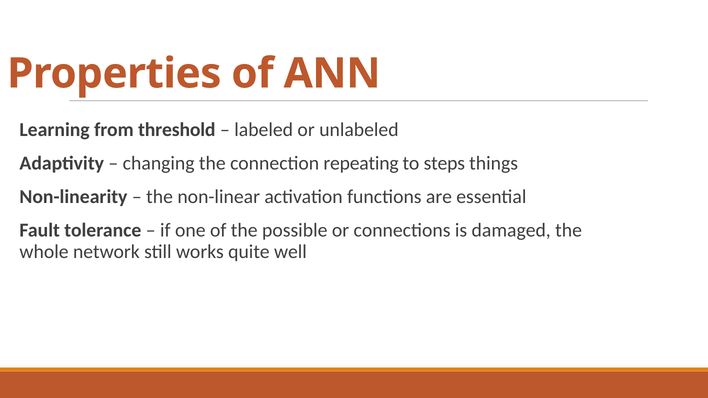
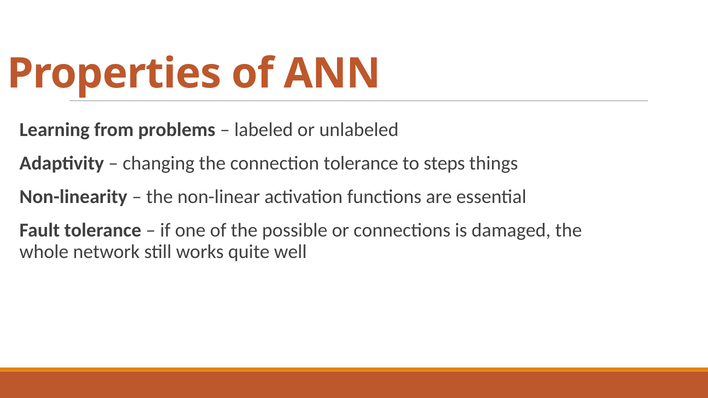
threshold: threshold -> problems (177, 130)
connection repeating: repeating -> tolerance (361, 163)
